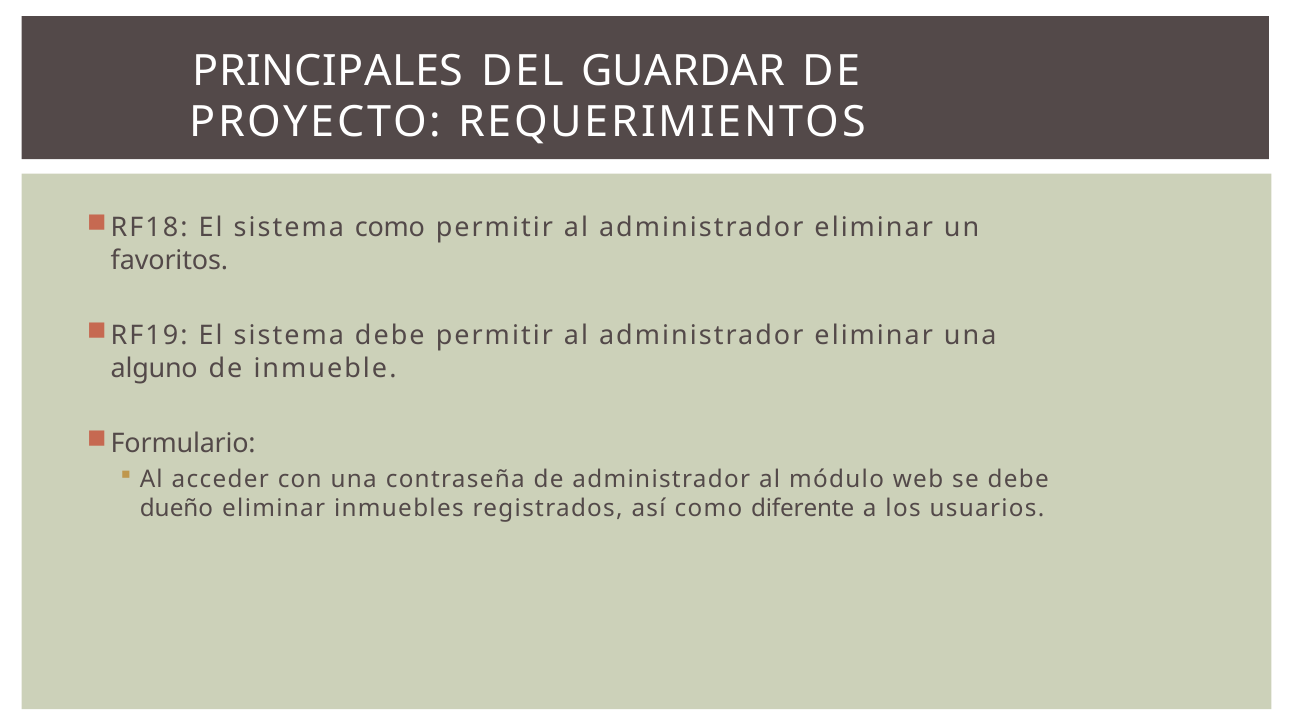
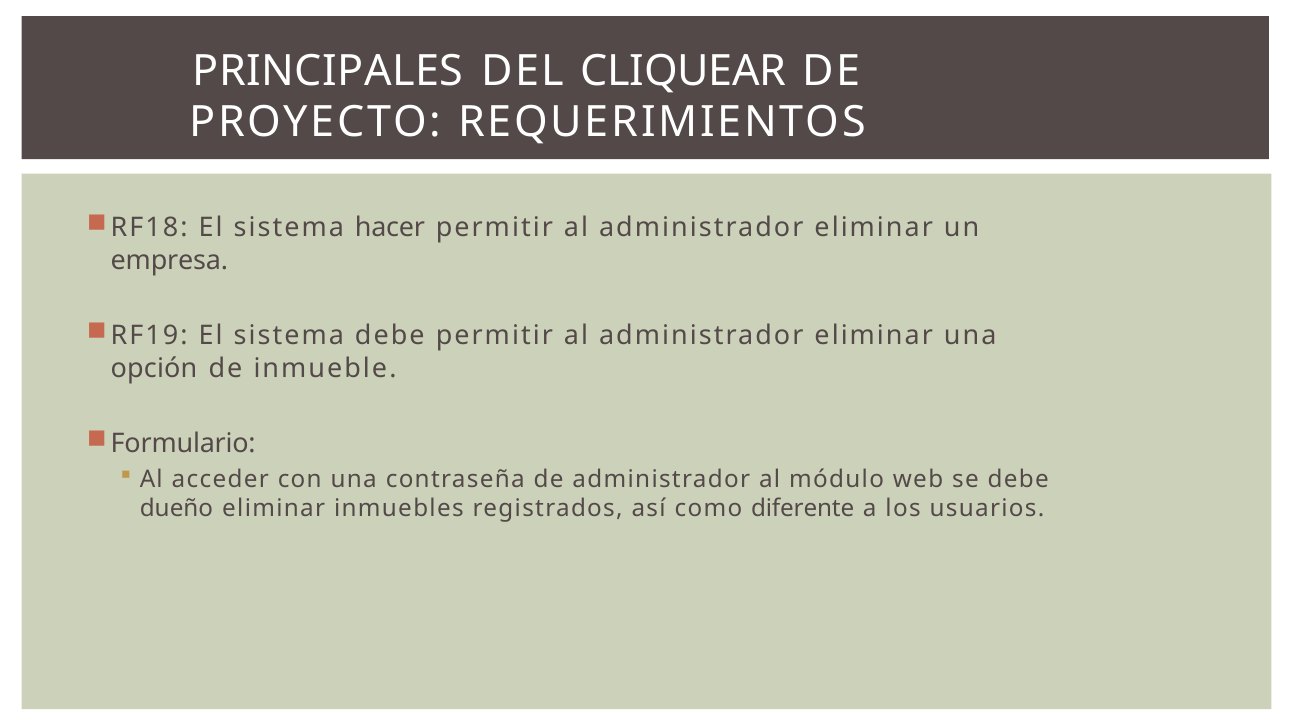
GUARDAR: GUARDAR -> CLIQUEAR (683, 71)
sistema como: como -> hacer (390, 228)
favoritos: favoritos -> empresa (169, 260)
alguno: alguno -> opción (154, 368)
